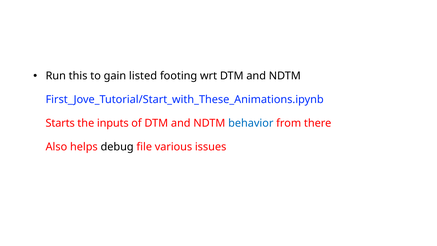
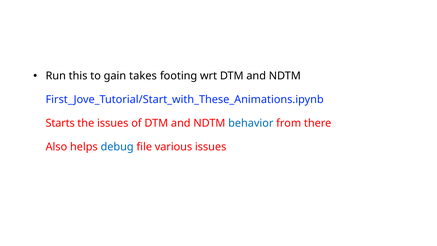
listed: listed -> takes (143, 76)
the inputs: inputs -> issues (113, 123)
debug colour: black -> blue (117, 147)
